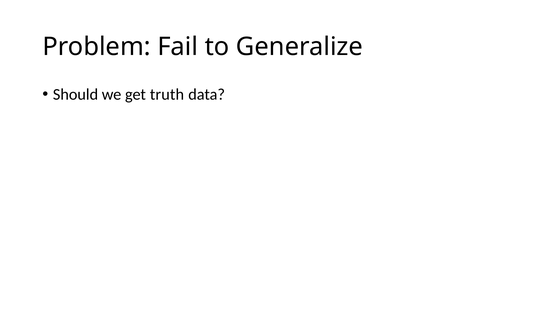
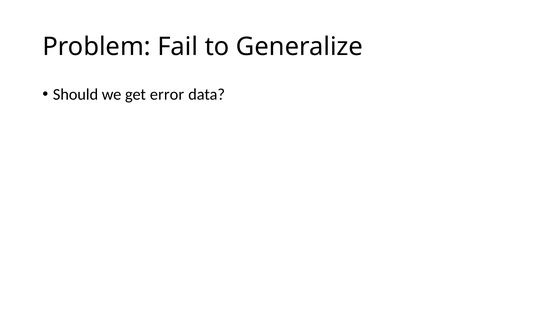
truth: truth -> error (167, 94)
